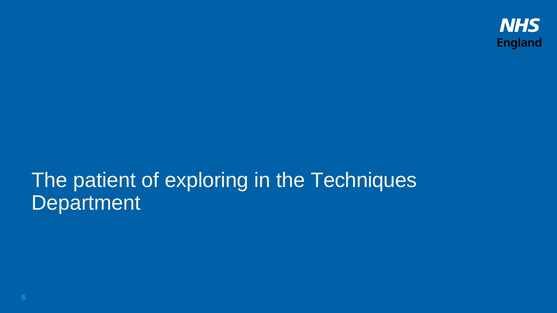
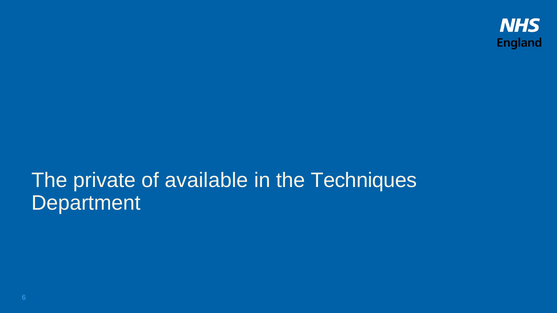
patient: patient -> private (105, 180)
exploring: exploring -> available (207, 180)
